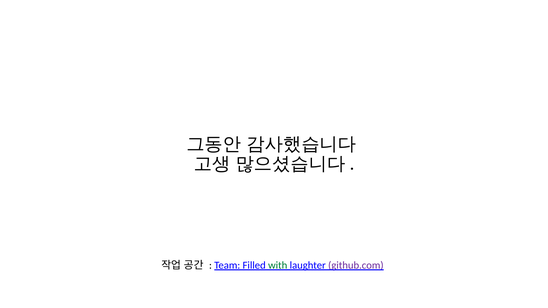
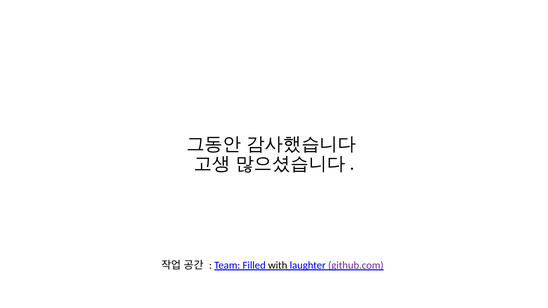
with colour: green -> black (278, 265)
